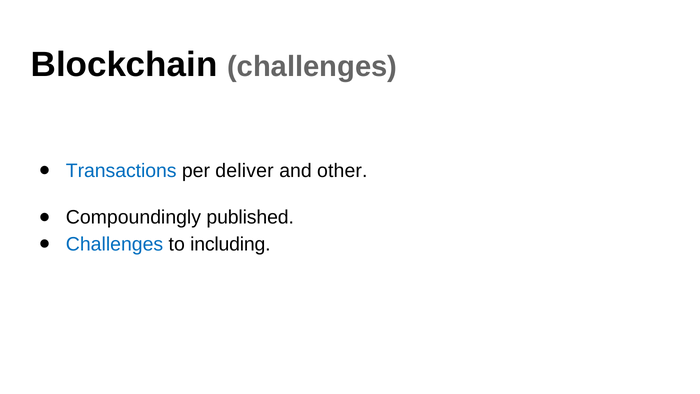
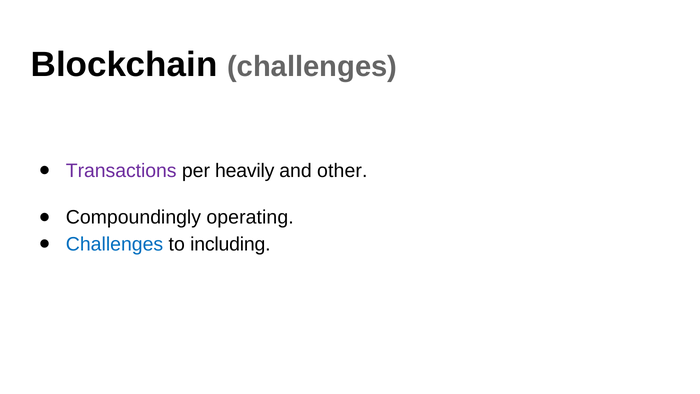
Transactions colour: blue -> purple (121, 170)
deliver: deliver -> heavily (245, 170)
published: published -> operating (250, 217)
